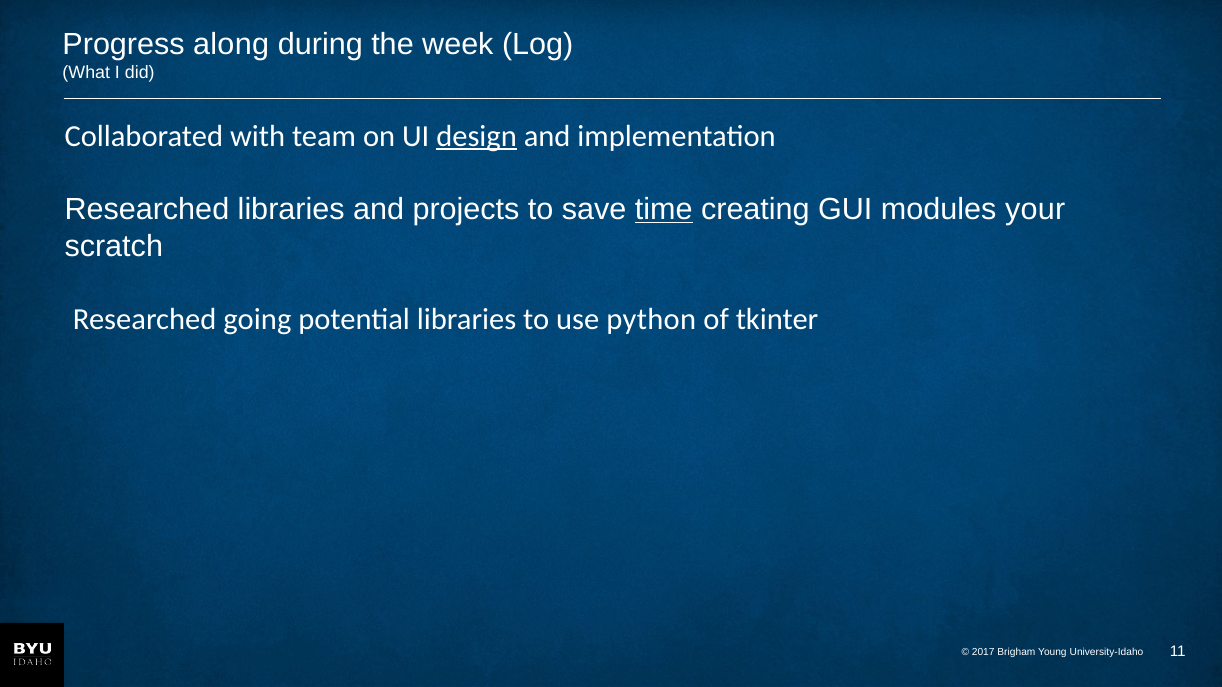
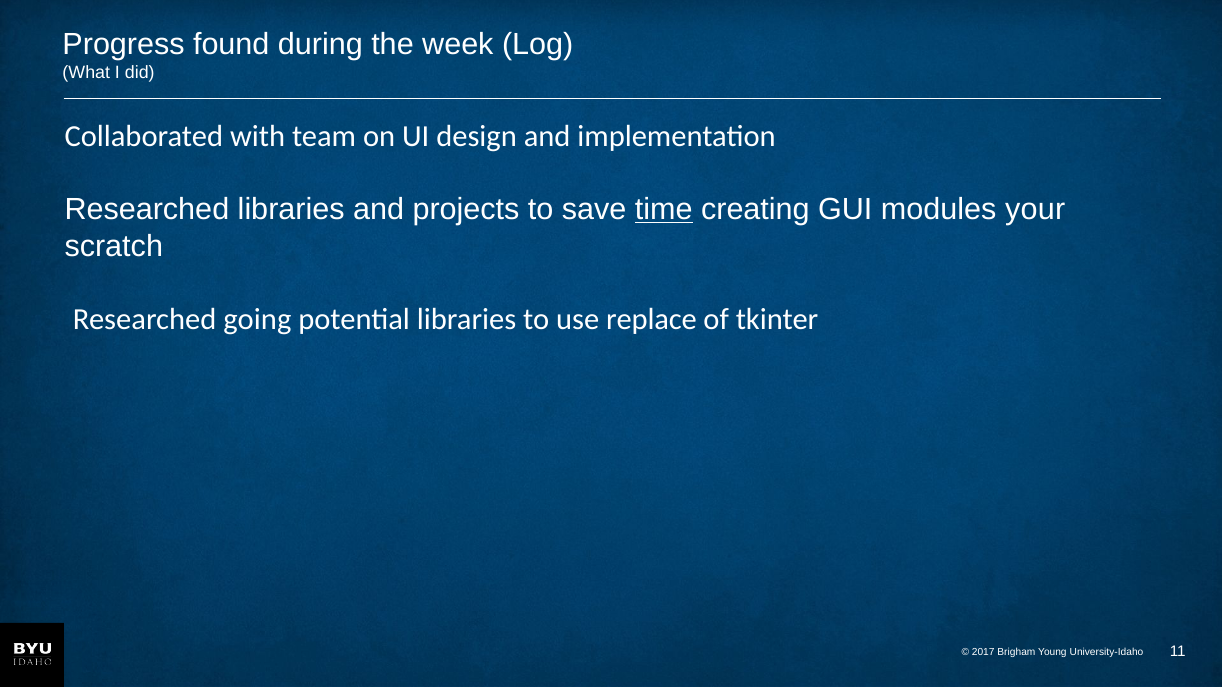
along: along -> found (231, 45)
design underline: present -> none (477, 136)
python: python -> replace (651, 319)
